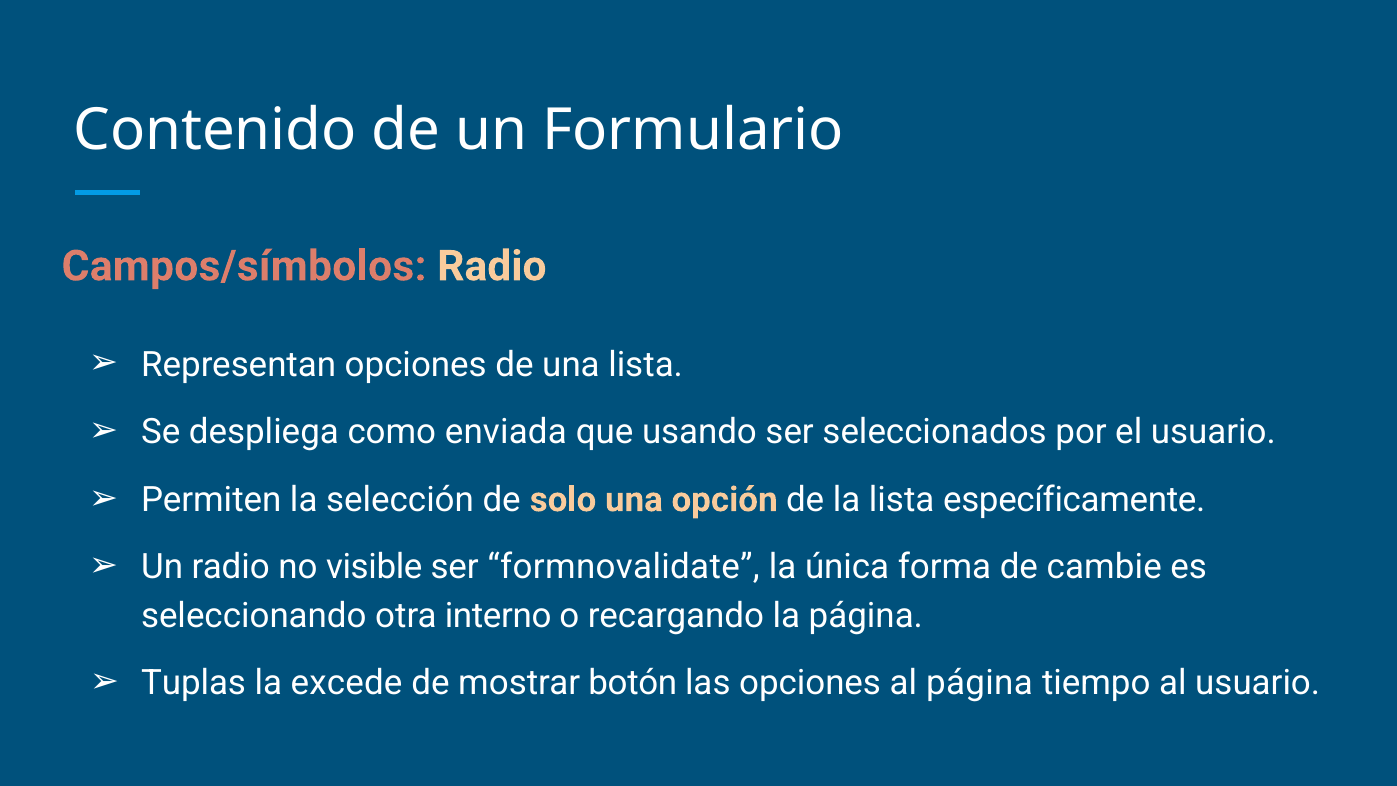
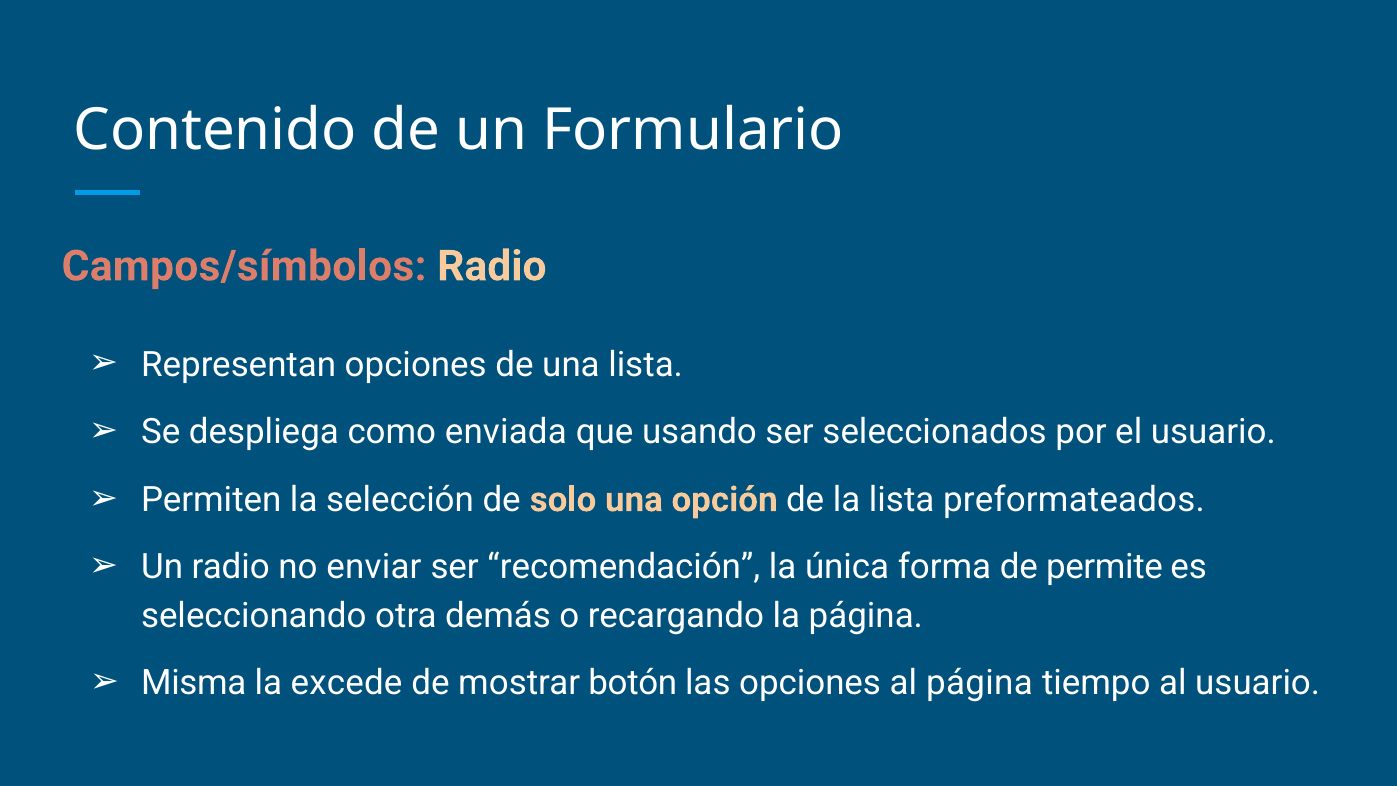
específicamente: específicamente -> preformateados (1074, 500)
visible: visible -> enviar (374, 567)
formnovalidate: formnovalidate -> recomendación (624, 567)
cambie: cambie -> permite (1104, 567)
interno: interno -> demás (498, 615)
Tuplas: Tuplas -> Misma (194, 683)
